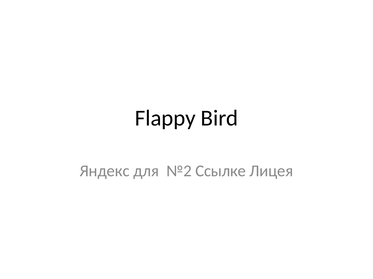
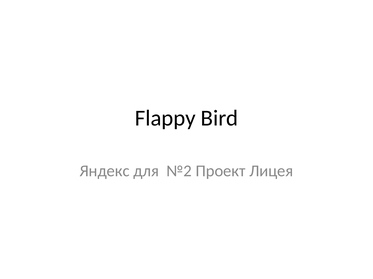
Ссылке: Ссылке -> Проект (221, 171)
